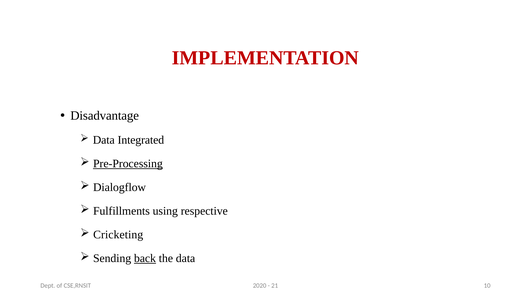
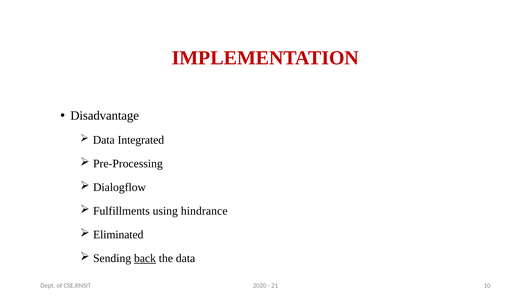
Pre-Processing underline: present -> none (128, 164)
respective: respective -> hindrance (204, 211)
Cricketing: Cricketing -> Eliminated (118, 235)
